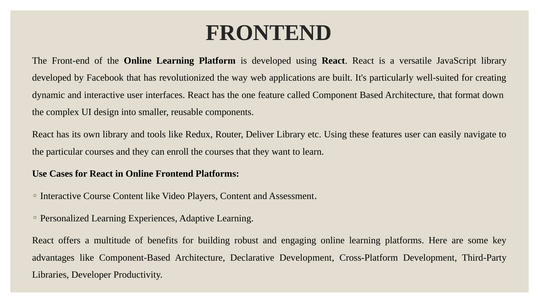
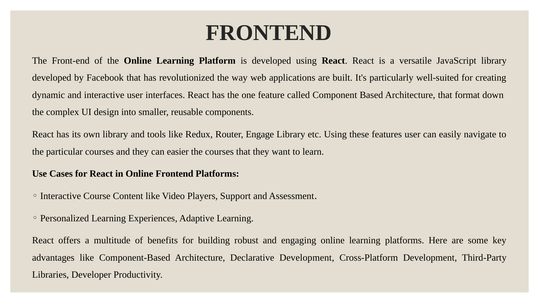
Deliver: Deliver -> Engage (260, 134)
enroll: enroll -> easier (178, 152)
Players Content: Content -> Support (236, 196)
